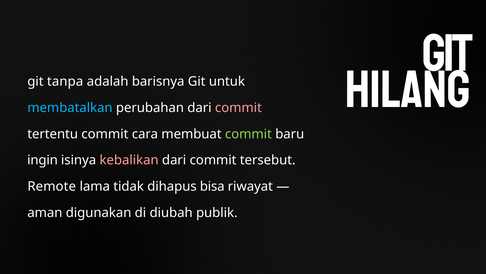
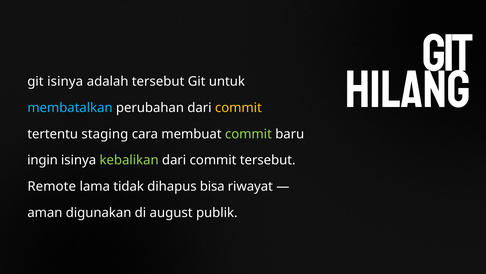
git tanpa: tanpa -> isinya (65, 81)
adalah barisnya: barisnya -> tersebut (158, 81)
commit colour: pink -> yellow (238, 107)
tertentu commit: commit -> staging (105, 134)
kebalikan colour: pink -> light green (129, 160)
diubah: diubah -> august (171, 212)
